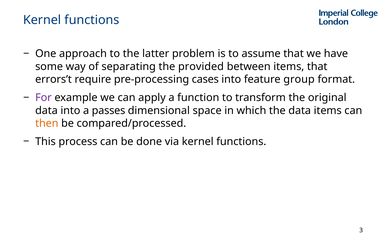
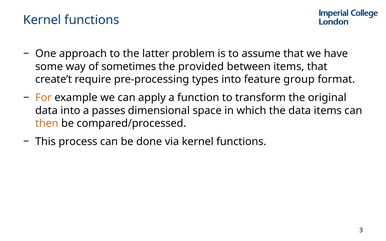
separating: separating -> sometimes (129, 67)
errors’t: errors’t -> create’t (54, 79)
cases: cases -> types (205, 79)
For colour: purple -> orange (43, 98)
